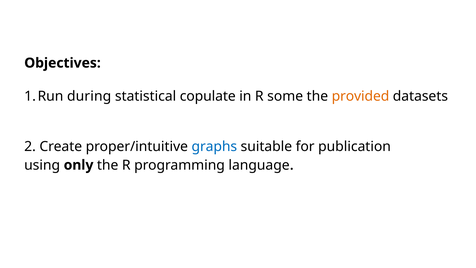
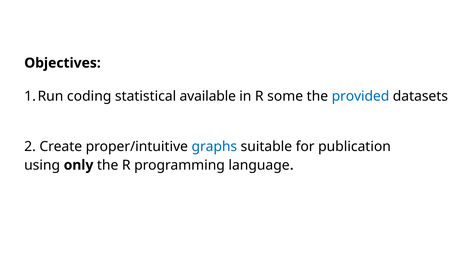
during: during -> coding (89, 96)
copulate: copulate -> available (208, 96)
provided colour: orange -> blue (361, 96)
